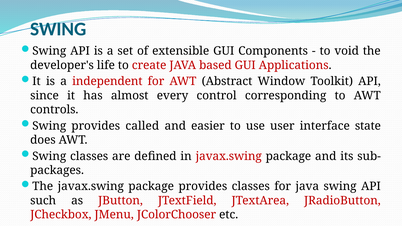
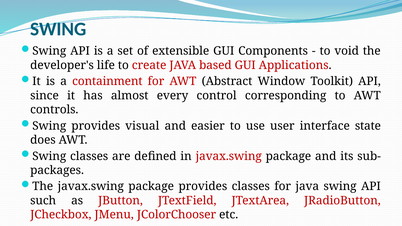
independent: independent -> containment (107, 81)
called: called -> visual (142, 126)
